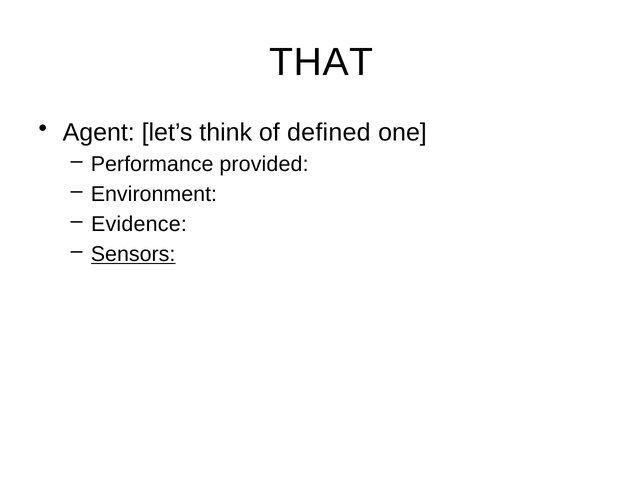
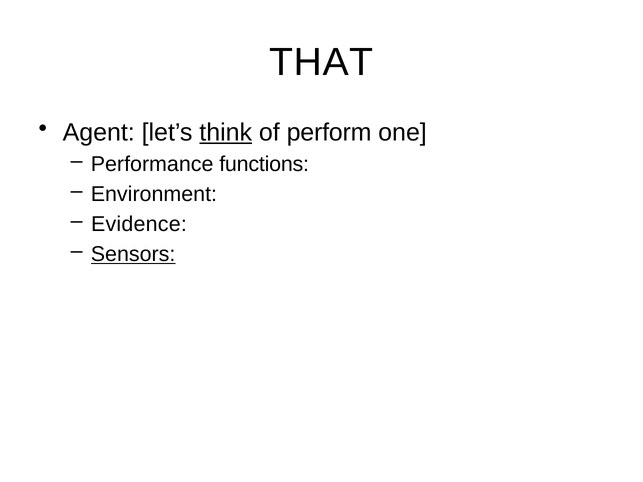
think underline: none -> present (226, 132)
defined: defined -> perform (329, 132)
provided: provided -> functions (264, 164)
